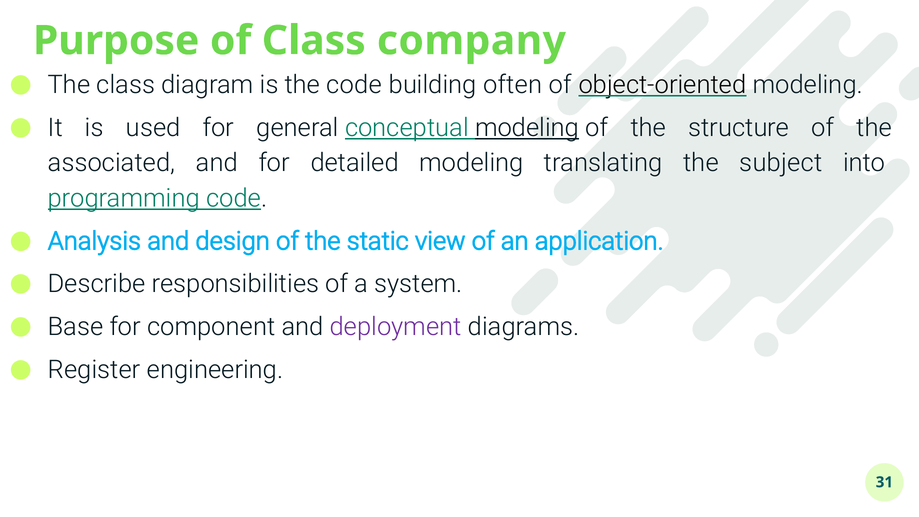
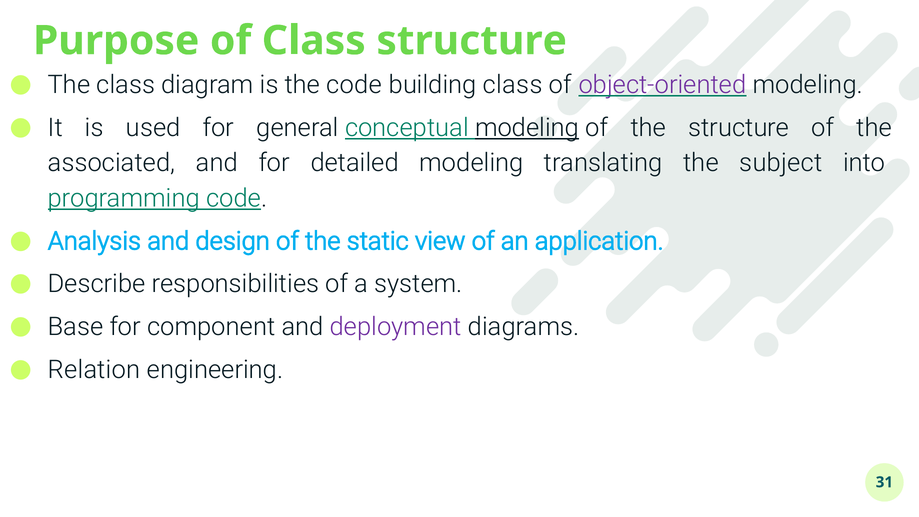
Class company: company -> structure (472, 41)
building often: often -> class (513, 85)
object-oriented colour: black -> purple (662, 85)
Register: Register -> Relation (94, 370)
